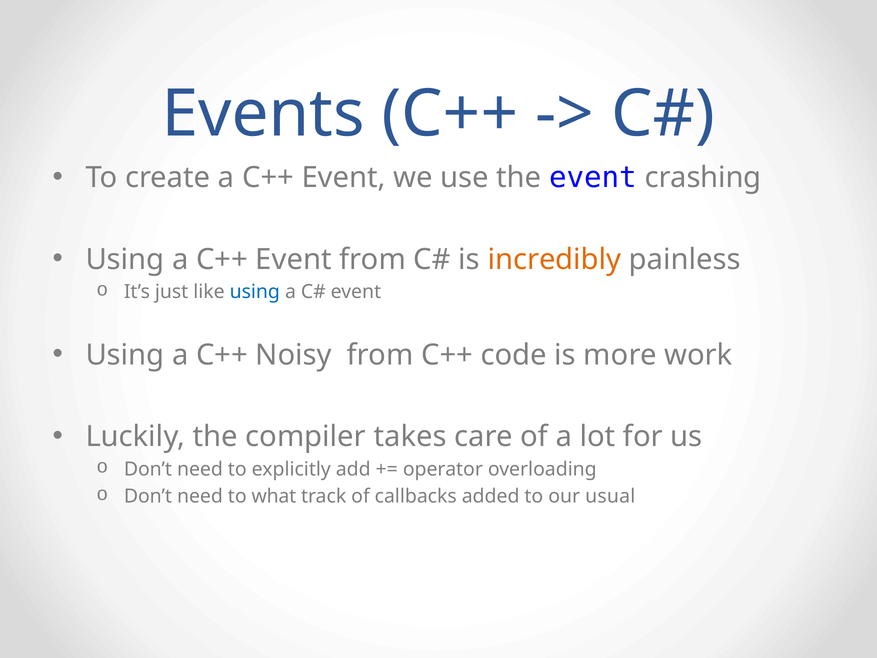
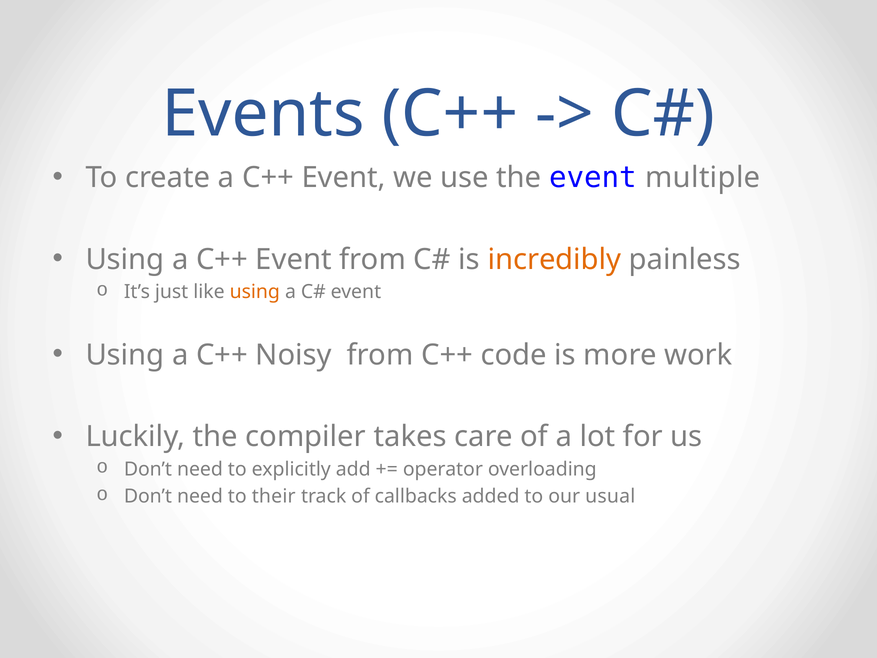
crashing: crashing -> multiple (703, 177)
using colour: blue -> orange (255, 292)
what: what -> their (274, 496)
